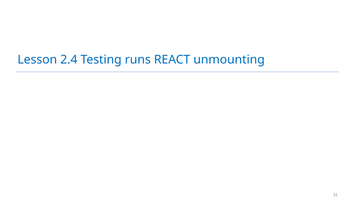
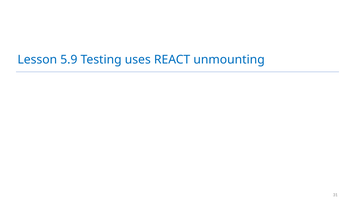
2.4: 2.4 -> 5.9 (69, 60)
runs: runs -> uses (138, 60)
